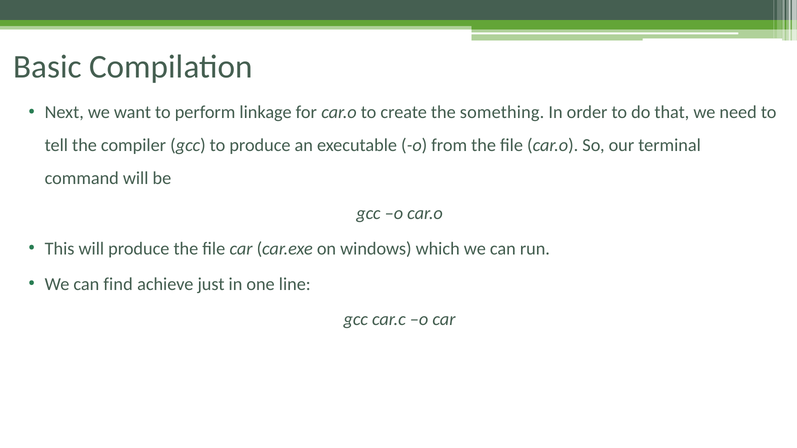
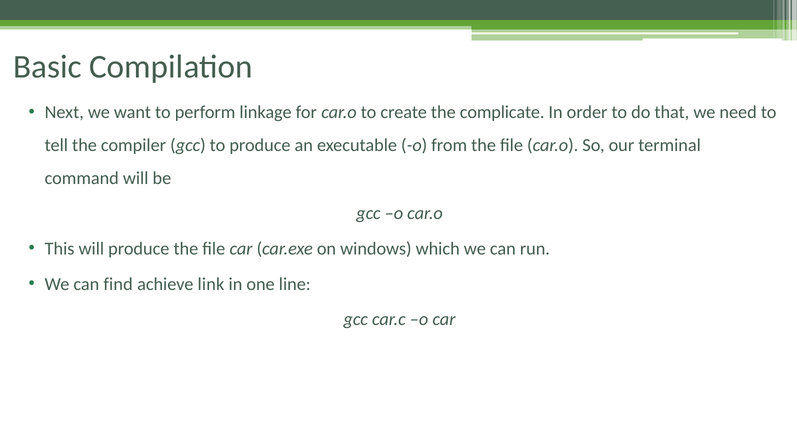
something: something -> complicate (502, 113)
just: just -> link (211, 284)
